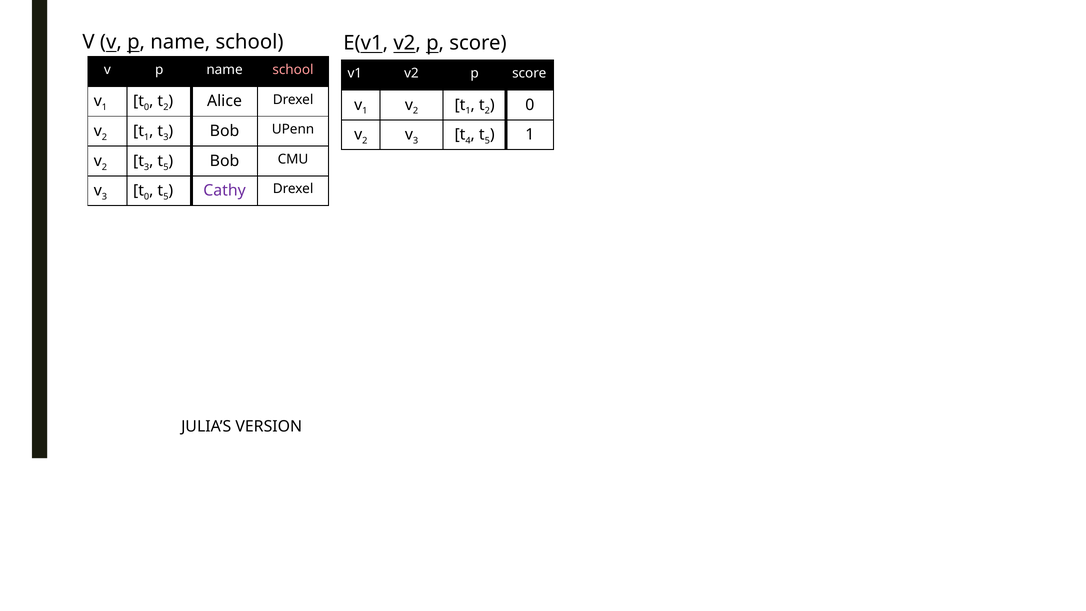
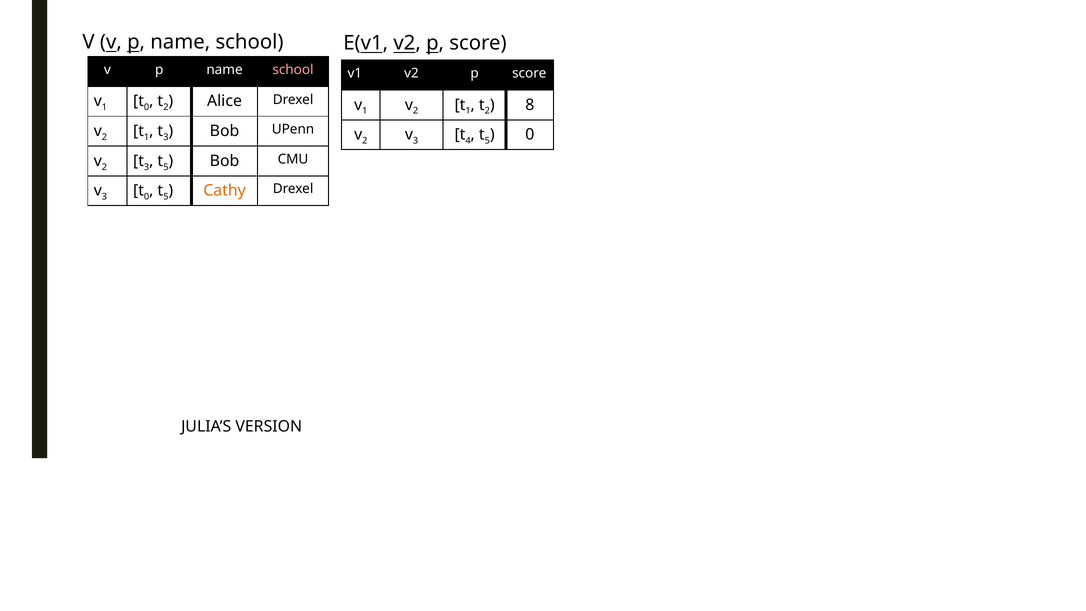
0: 0 -> 8 (530, 105)
1: 1 -> 0 (530, 135)
Cathy colour: purple -> orange (225, 191)
